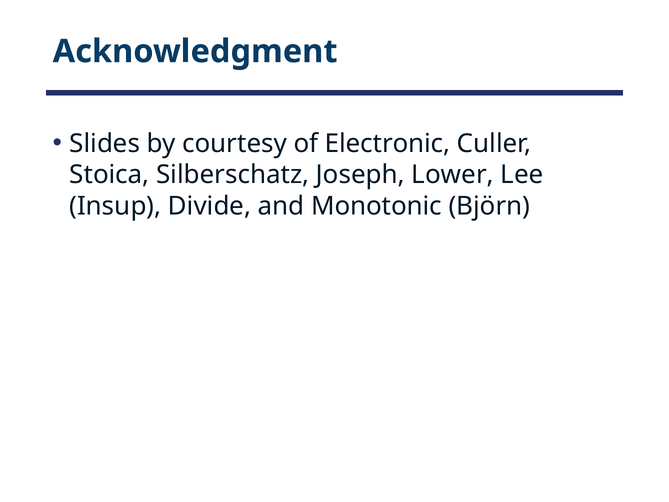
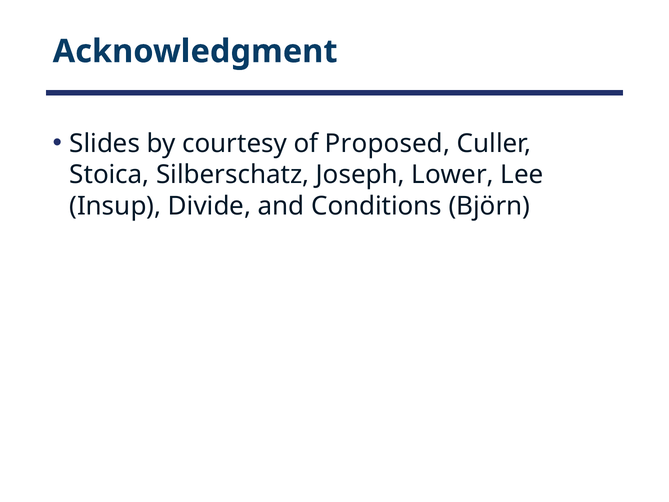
Electronic: Electronic -> Proposed (388, 143)
Monotonic: Monotonic -> Conditions (377, 206)
